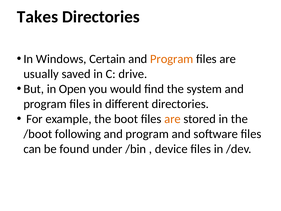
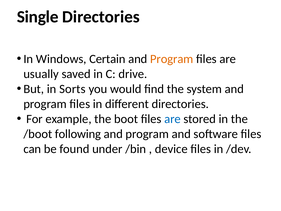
Takes: Takes -> Single (38, 17)
Open: Open -> Sorts (72, 89)
are colour: orange -> blue (173, 119)
